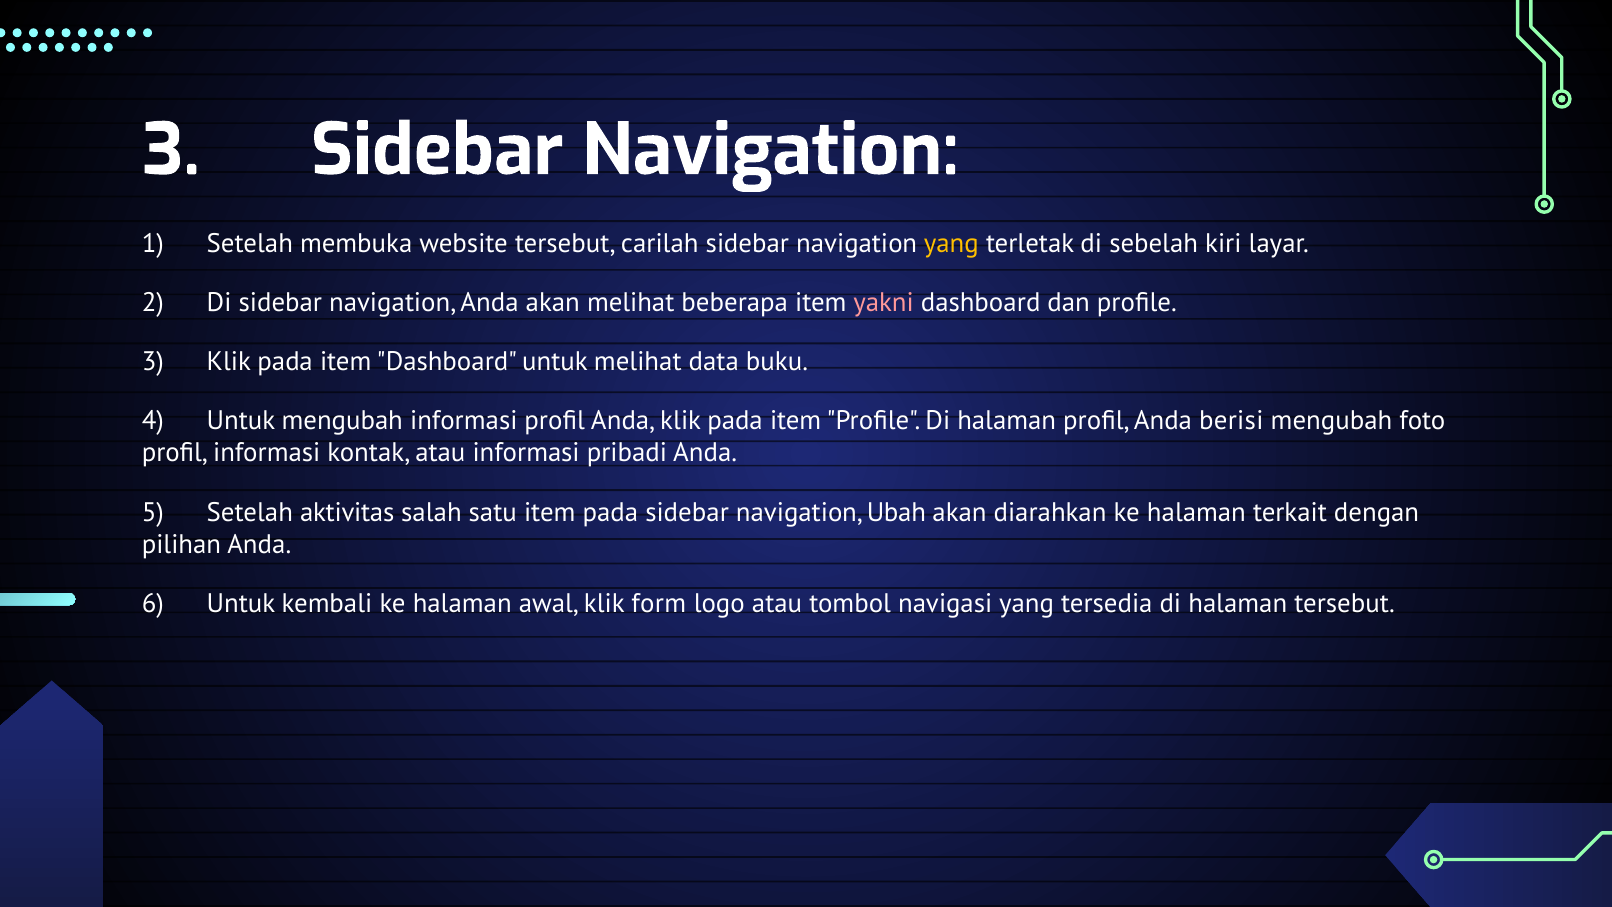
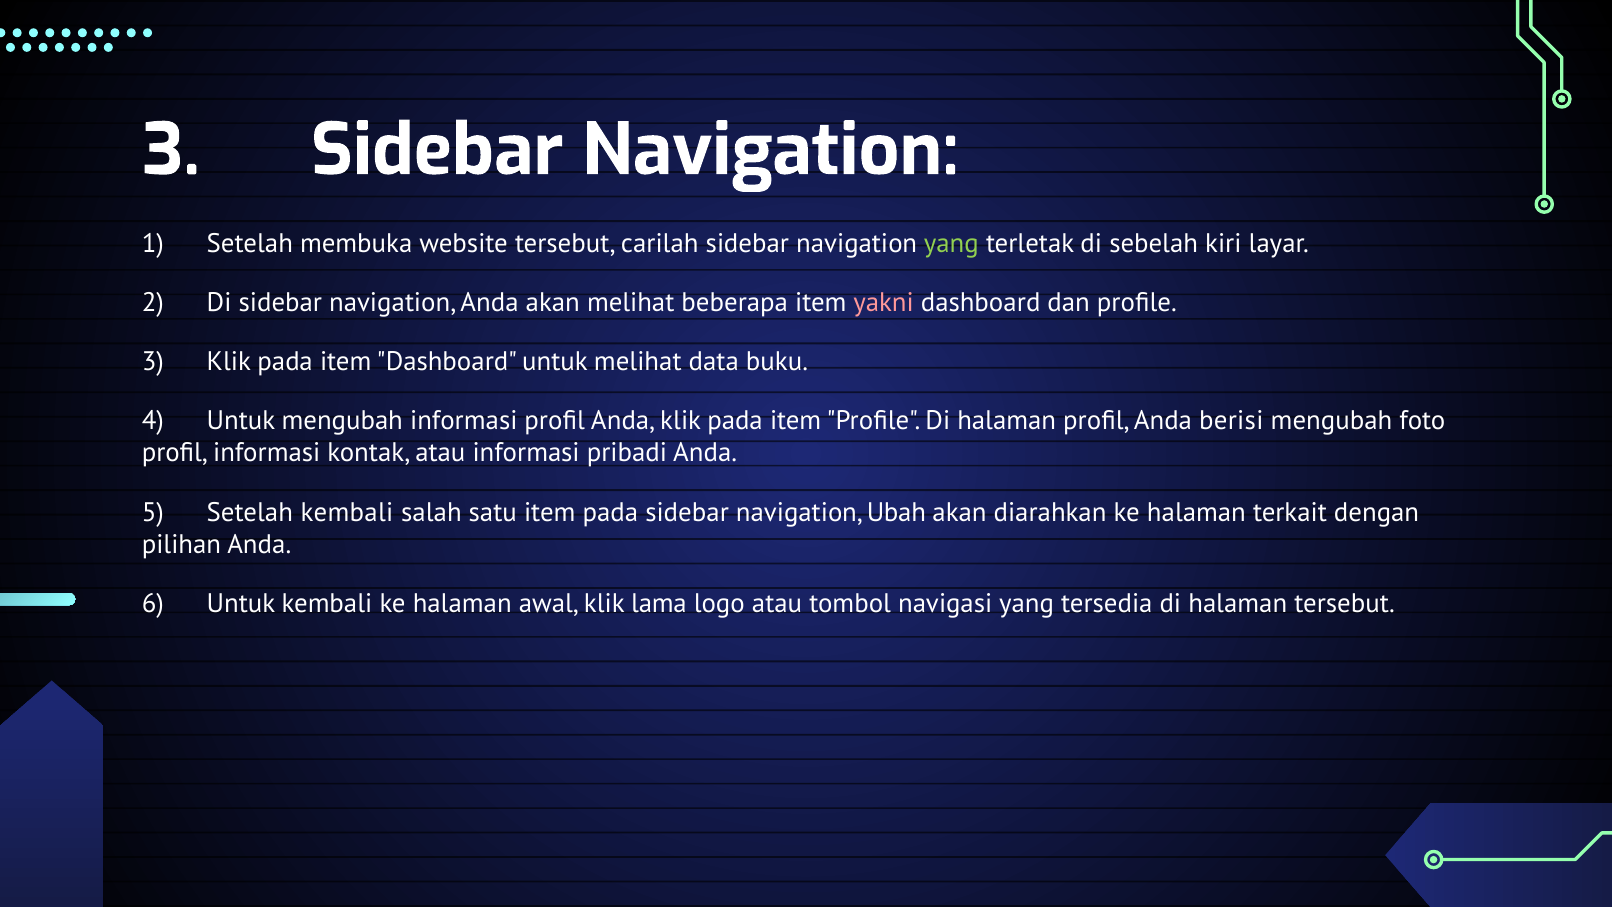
yang colour: yellow -> light green (951, 243)
Setelah aktivitas: aktivitas -> kembali (347, 512)
form: form -> lama (659, 603)
